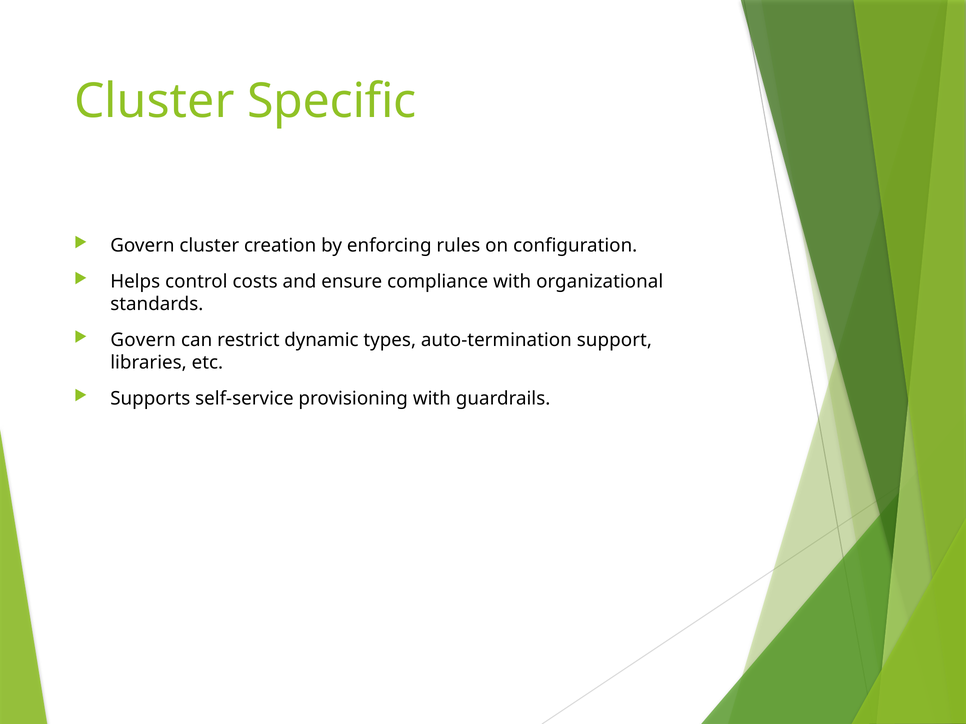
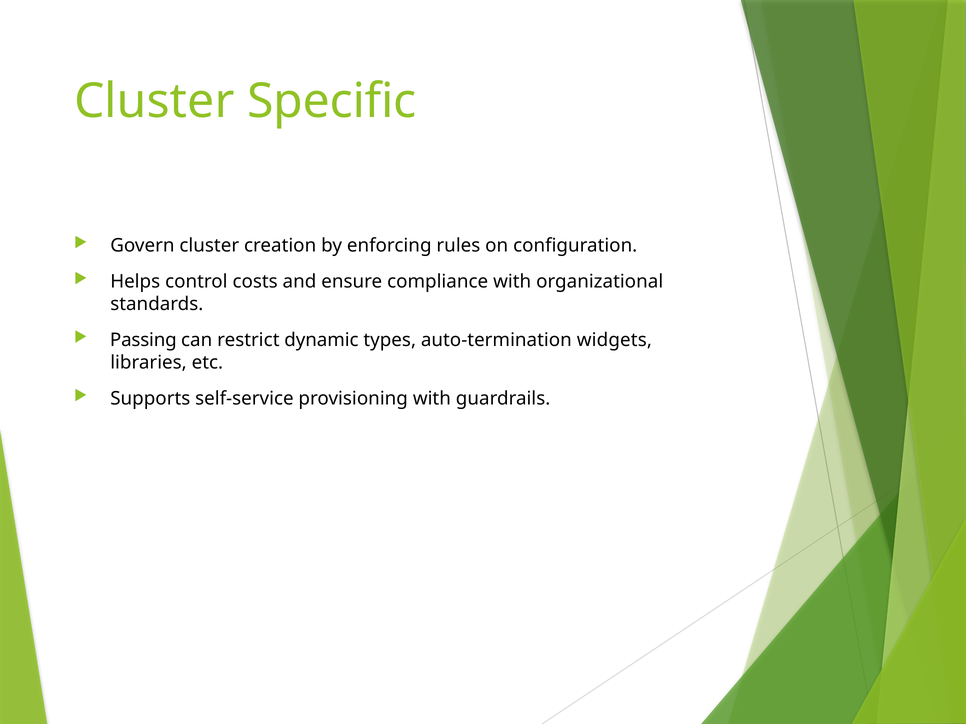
Govern: Govern -> Passing (143, 340)
support: support -> widgets (614, 340)
